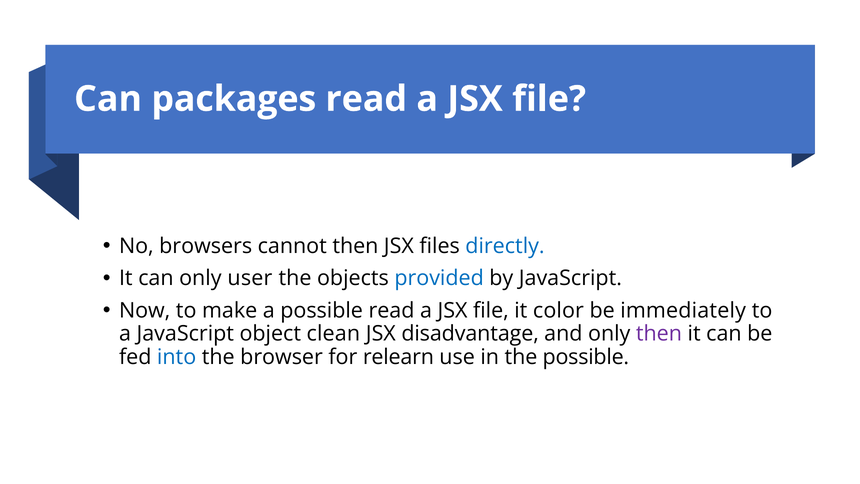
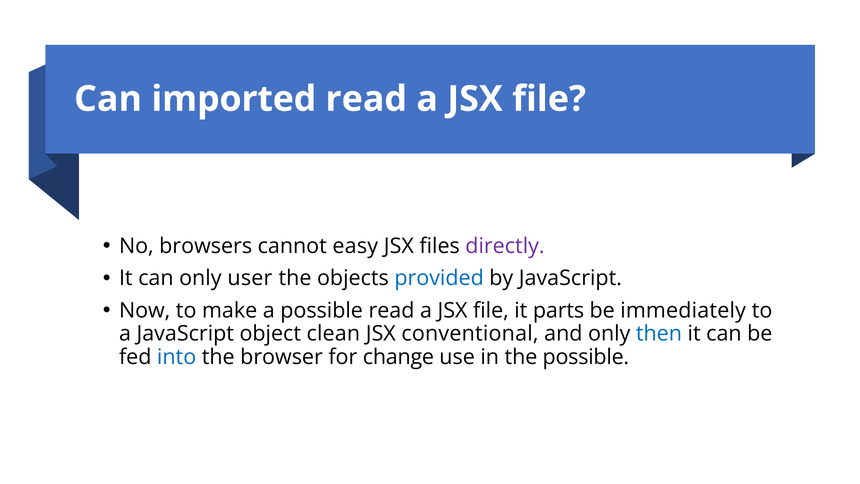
packages: packages -> imported (234, 99)
cannot then: then -> easy (355, 246)
directly colour: blue -> purple (505, 246)
color: color -> parts (559, 310)
disadvantage: disadvantage -> conventional (470, 334)
then colour: purple -> blue (659, 334)
relearn: relearn -> change (398, 357)
